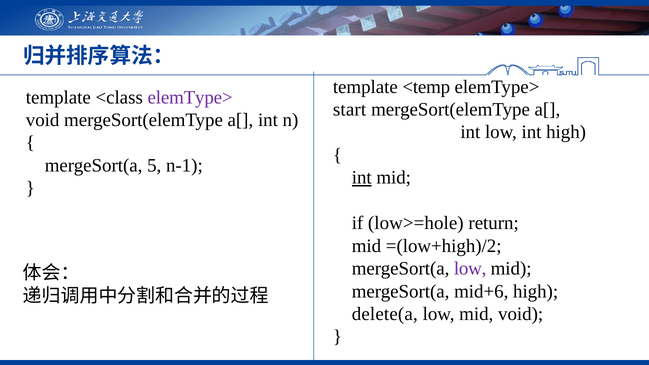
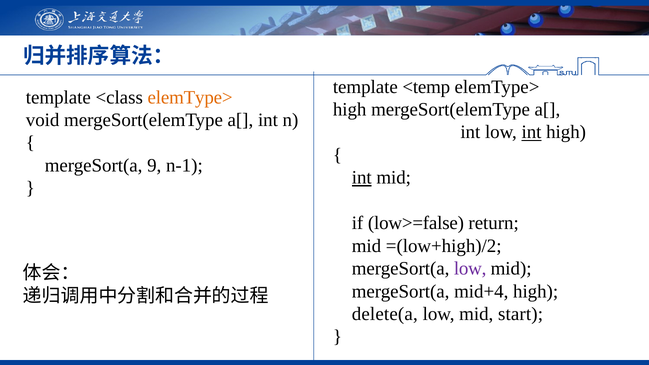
elemType> colour: purple -> orange (190, 97)
start: start -> high (350, 109)
int underline: none -> present (532, 132)
5: 5 -> 9 (154, 165)
low>=hole: low>=hole -> low>=false (416, 223)
mid+6: mid+6 -> mid+4 (481, 291)
mid void: void -> start (521, 314)
